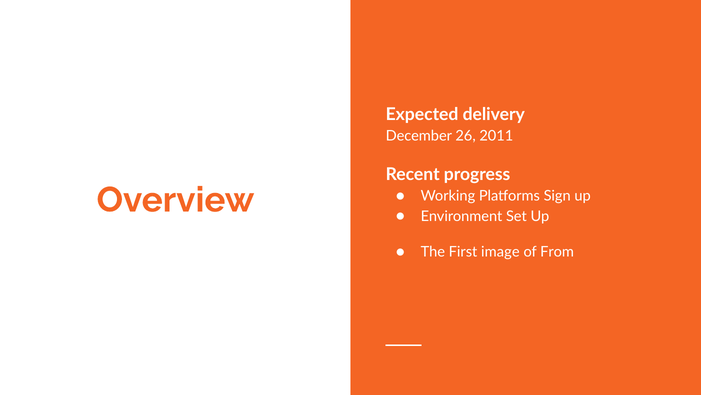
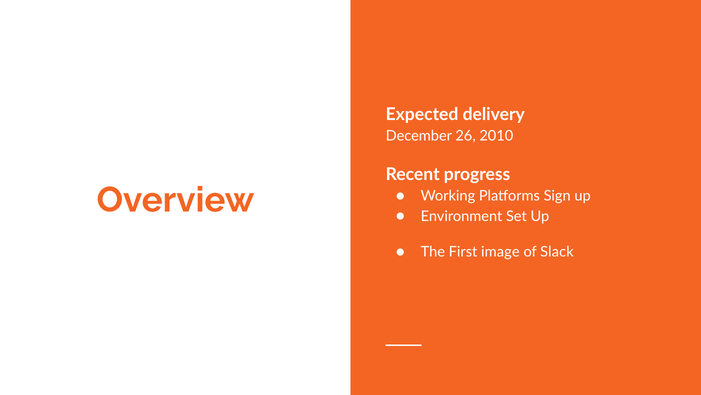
2011: 2011 -> 2010 (496, 136)
From: From -> Slack (557, 252)
